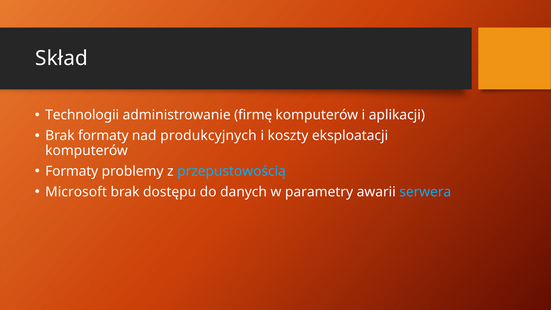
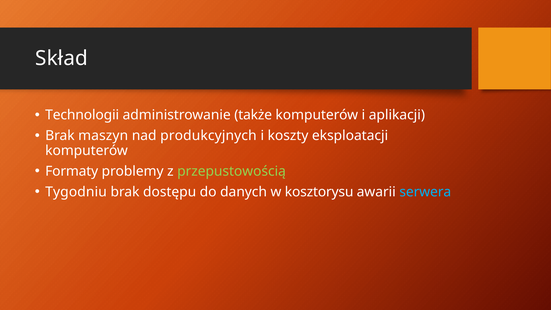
firmę: firmę -> także (253, 115)
Brak formaty: formaty -> maszyn (103, 136)
przepustowością colour: light blue -> light green (232, 171)
Microsoft: Microsoft -> Tygodniu (76, 192)
parametry: parametry -> kosztorysu (319, 192)
